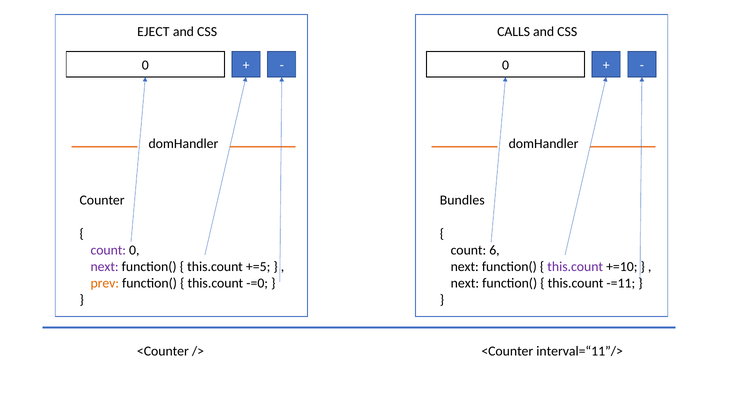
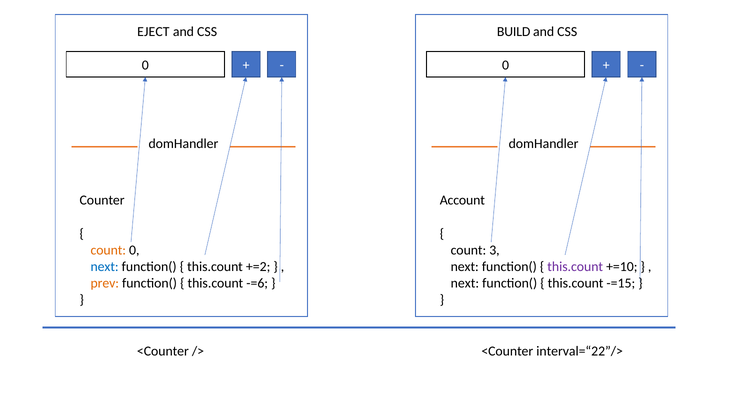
CALLS: CALLS -> BUILD (514, 32)
Bundles: Bundles -> Account (462, 200)
count colour: purple -> orange (108, 250)
6: 6 -> 3 (494, 250)
next colour: purple -> blue (105, 266)
+=5: +=5 -> +=2 (258, 266)
-=0: -=0 -> -=6 (257, 283)
-=11: -=11 -> -=15 (621, 283)
interval=“11”/>: interval=“11”/> -> interval=“22”/> (580, 351)
